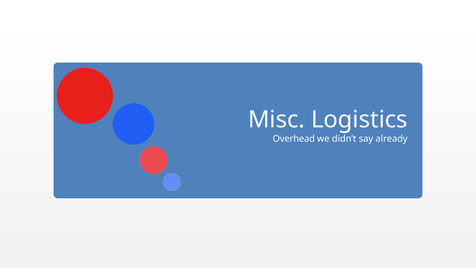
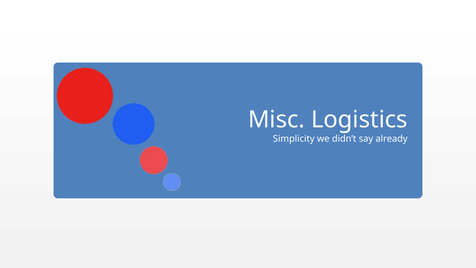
Overhead: Overhead -> Simplicity (294, 139)
